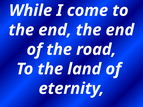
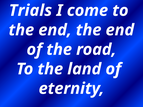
While: While -> Trials (30, 11)
